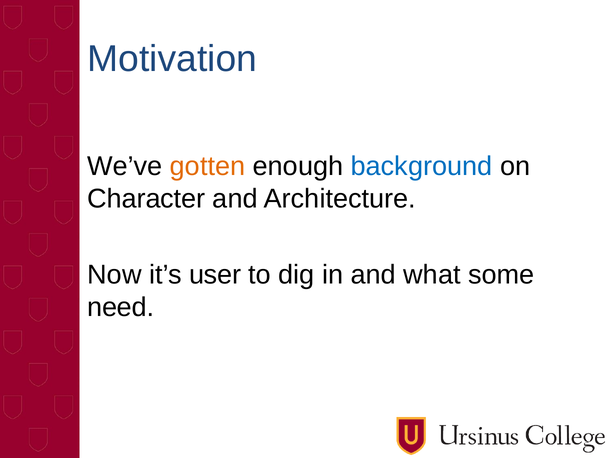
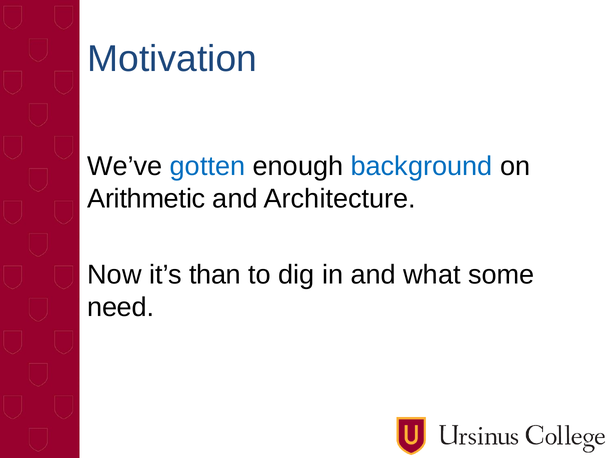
gotten colour: orange -> blue (208, 166)
Character: Character -> Arithmetic (146, 198)
user: user -> than (215, 274)
